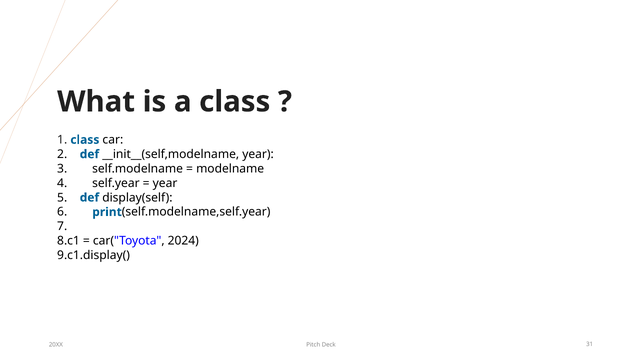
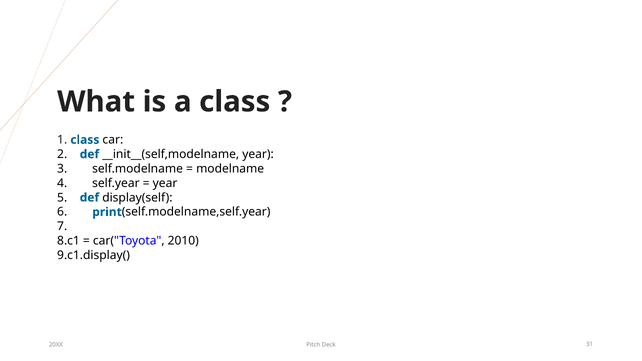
2024: 2024 -> 2010 (183, 241)
